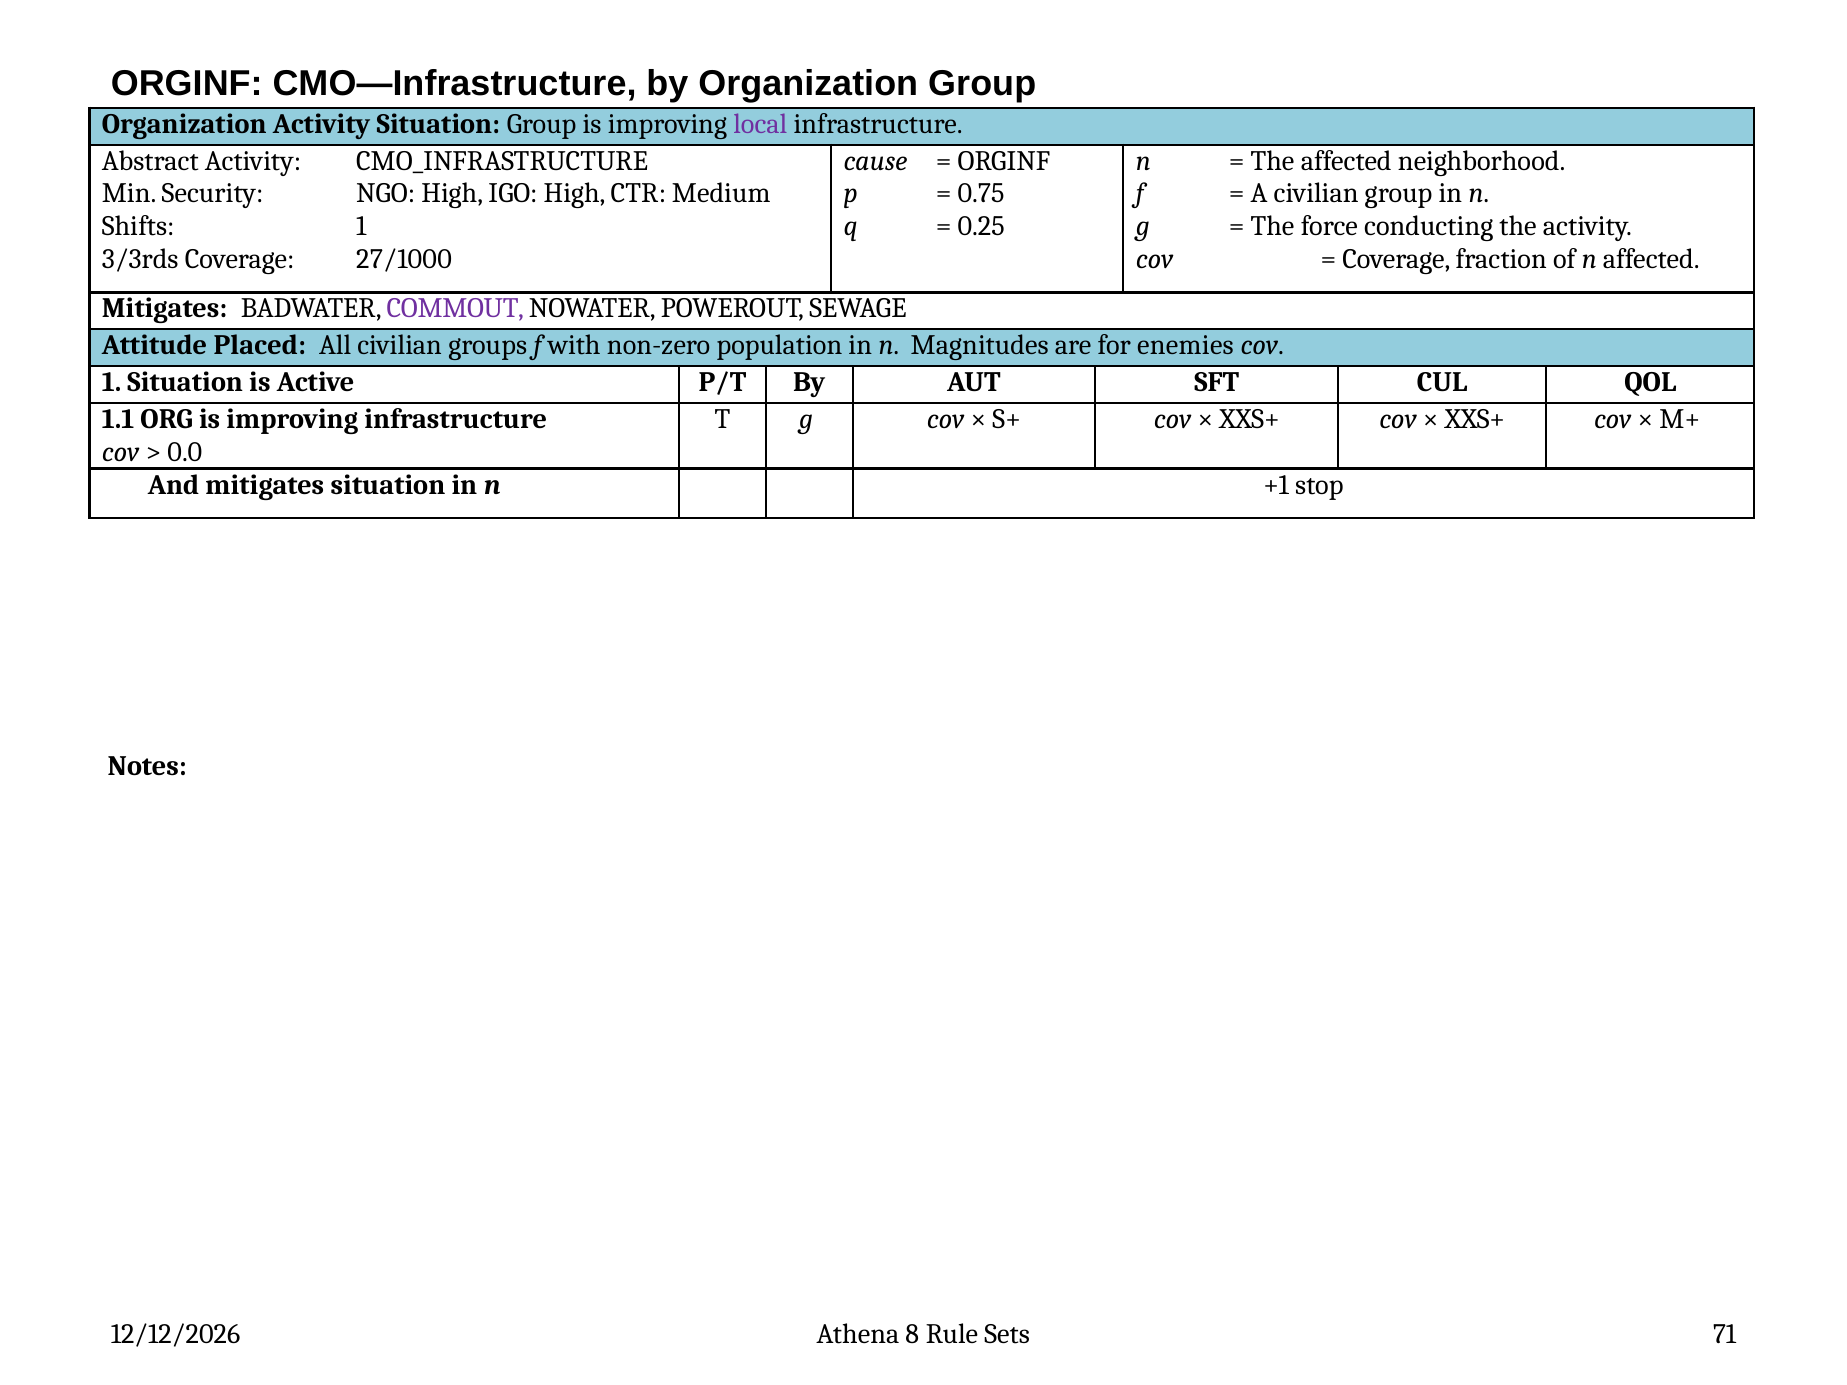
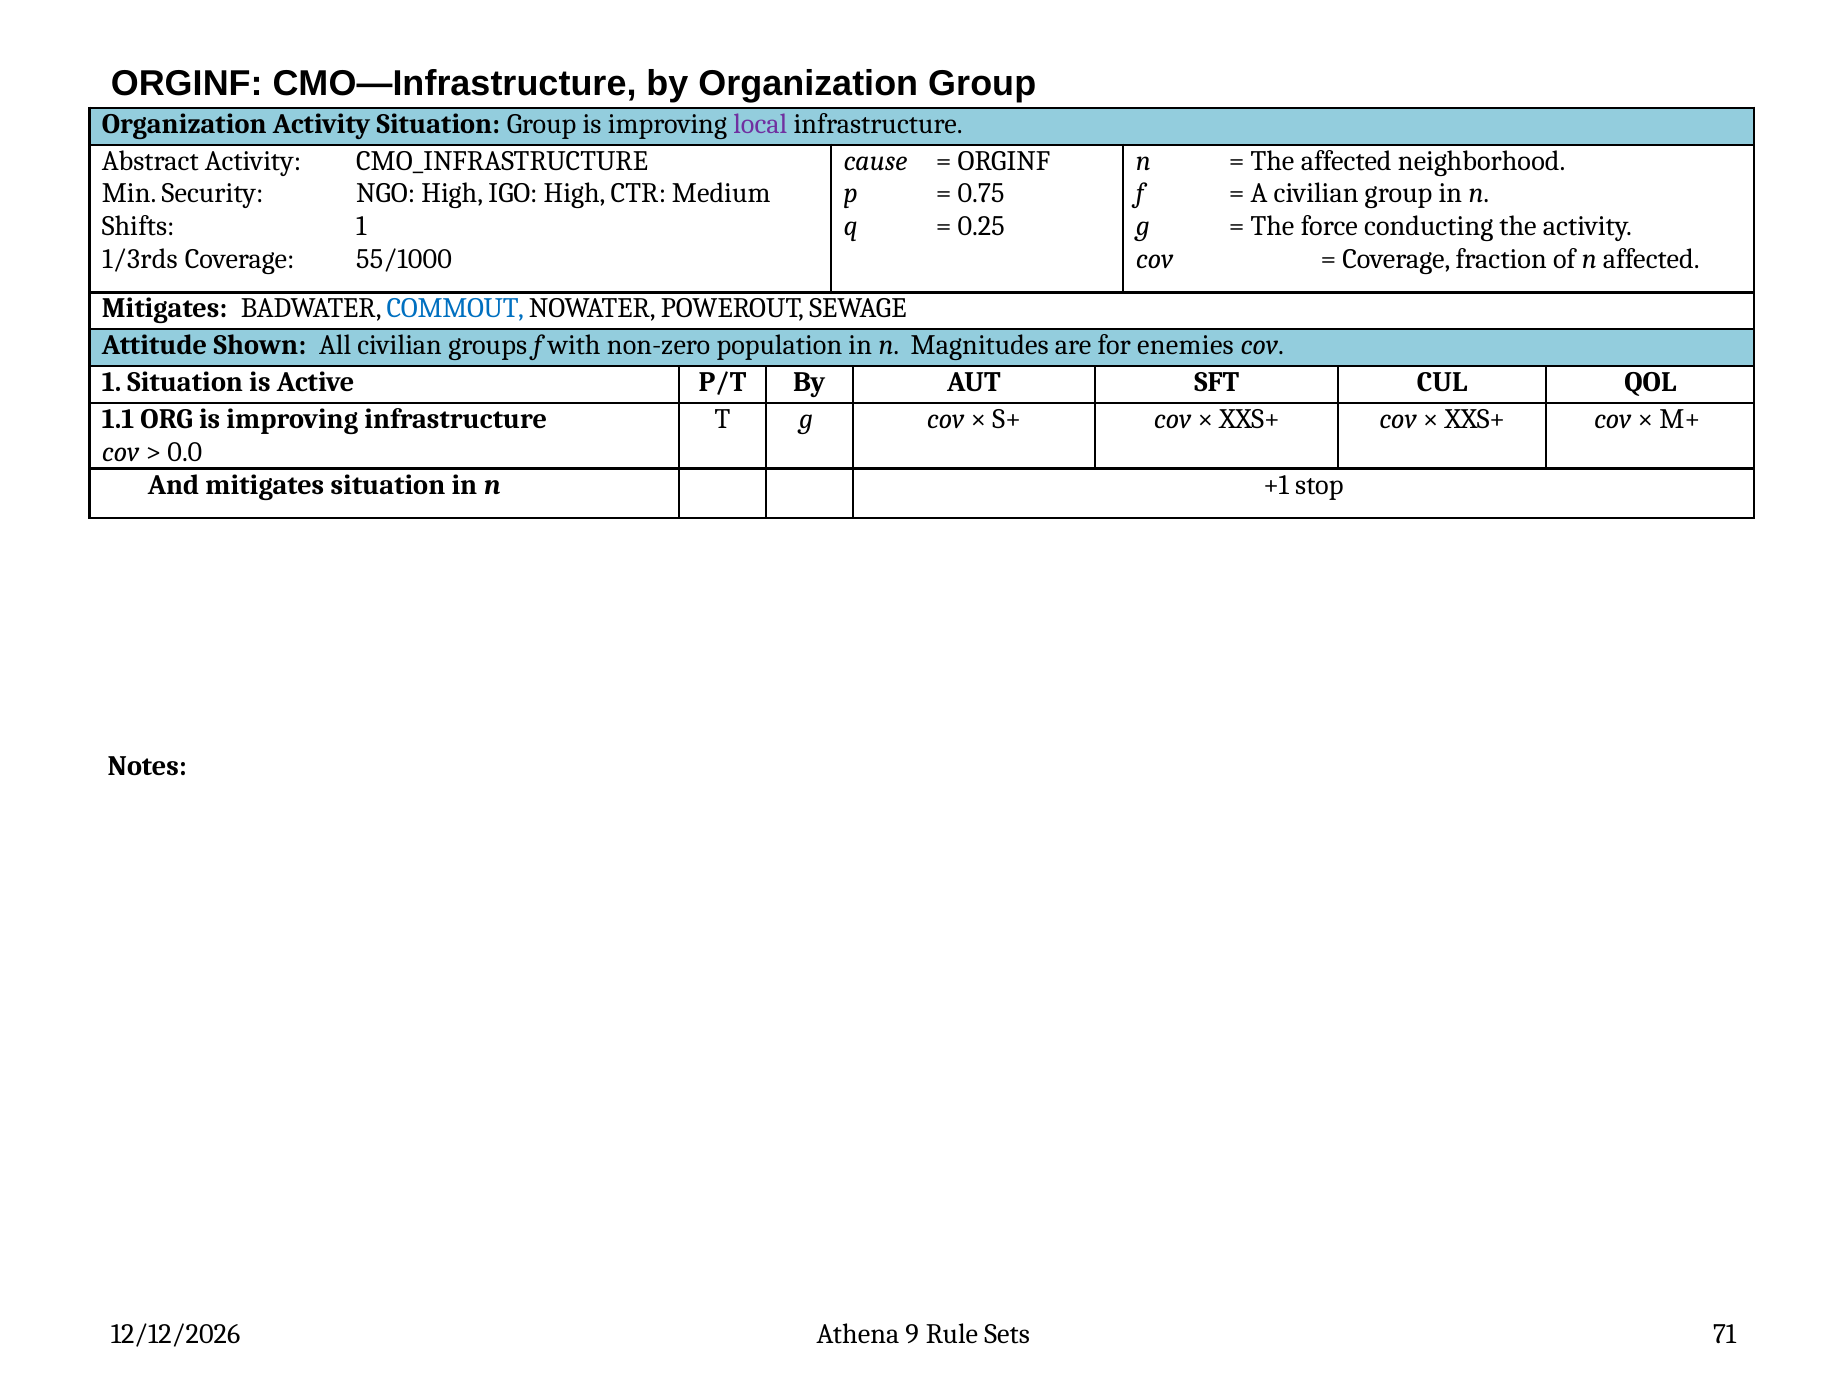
3/3rds: 3/3rds -> 1/3rds (140, 259)
27/1000: 27/1000 -> 55/1000 (404, 259)
COMMOUT colour: purple -> blue (455, 309)
Placed: Placed -> Shown (260, 346)
8: 8 -> 9 (912, 1335)
